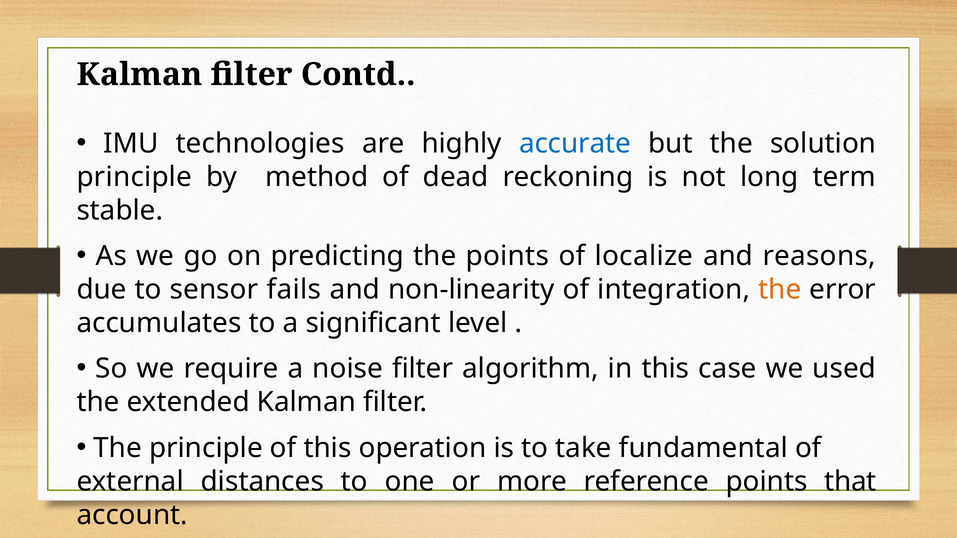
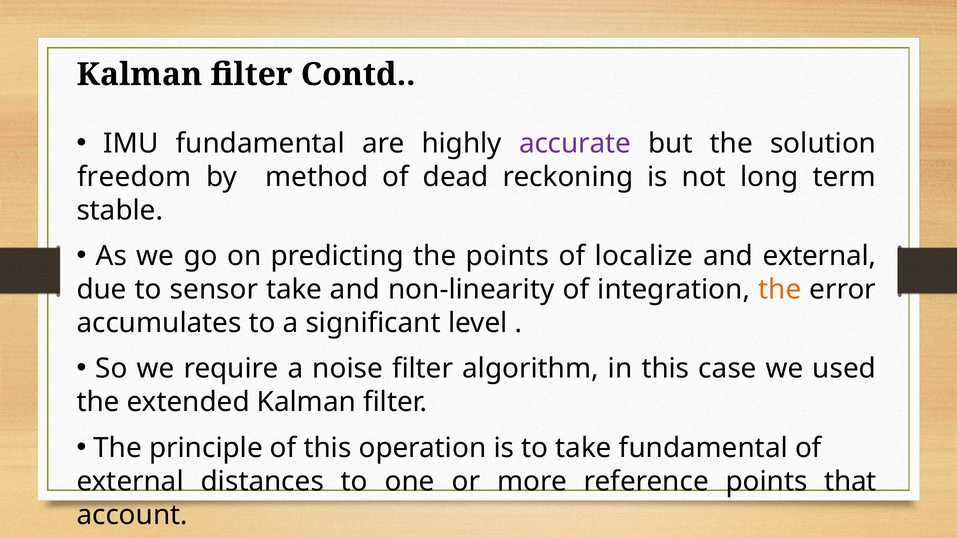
IMU technologies: technologies -> fundamental (260, 144)
accurate colour: blue -> purple (575, 144)
principle: principle -> freedom (134, 177)
and reasons: reasons -> external (819, 256)
sensor fails: fails -> take (294, 290)
